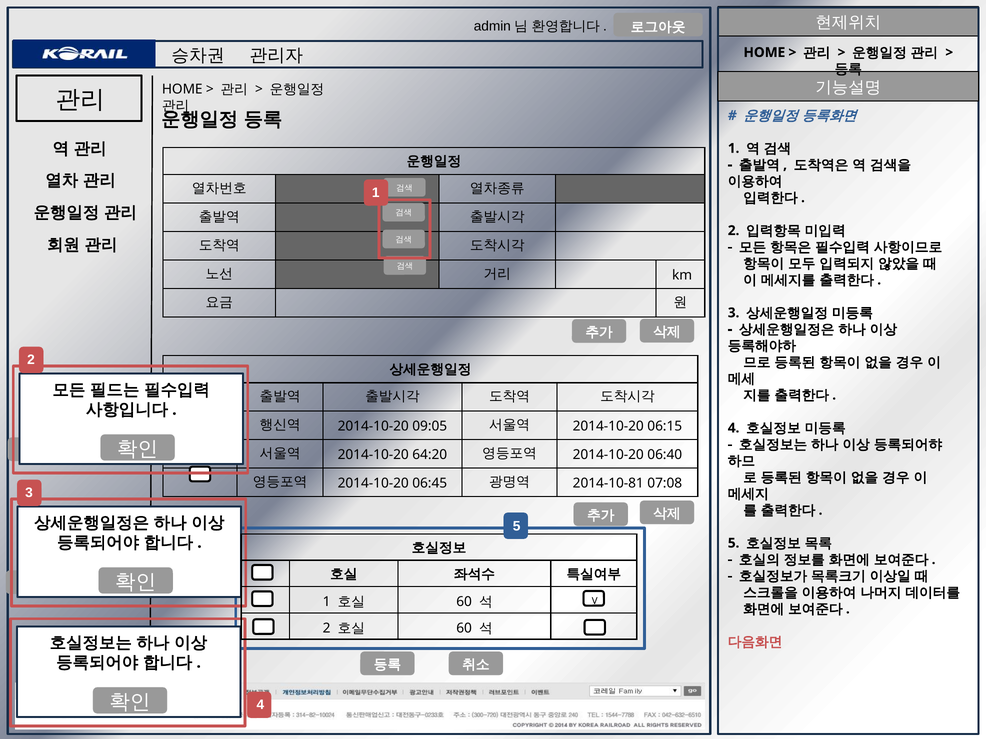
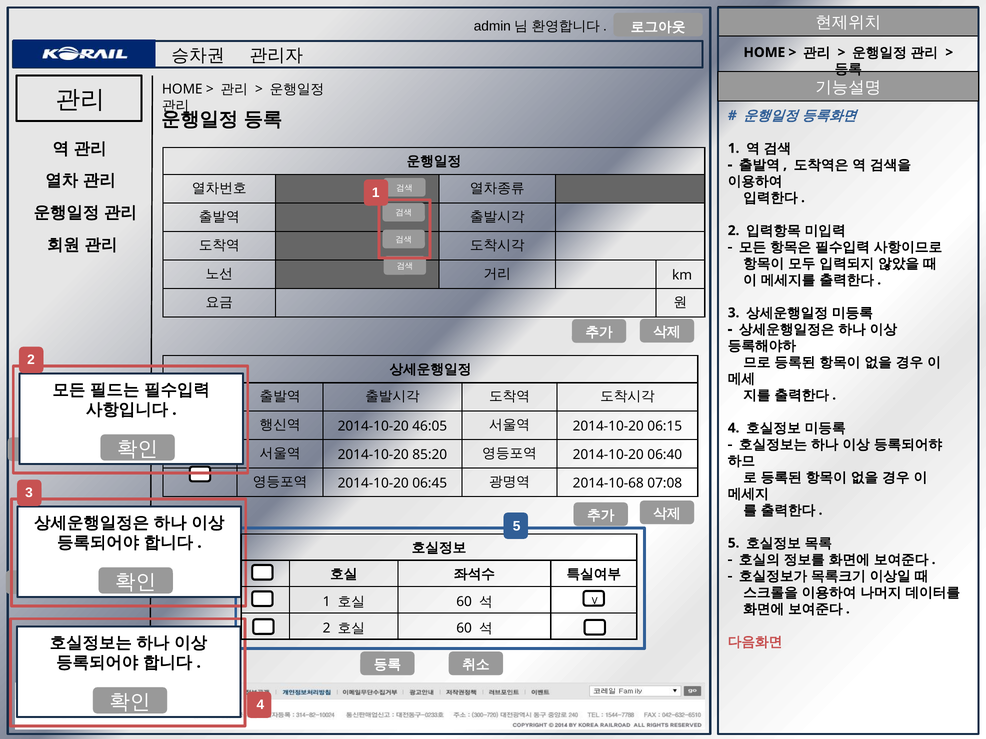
09:05: 09:05 -> 46:05 (430, 426)
64:20: 64:20 -> 85:20 (430, 455)
2014-10-81: 2014-10-81 -> 2014-10-68 (608, 483)
